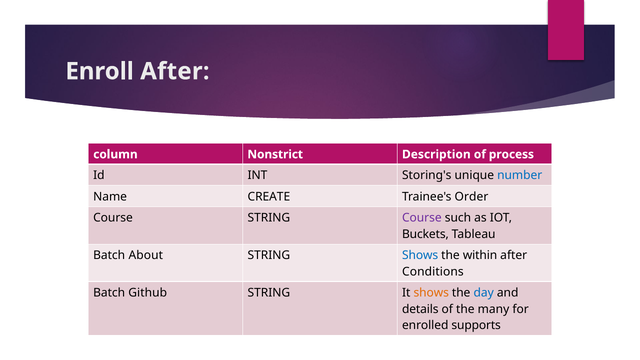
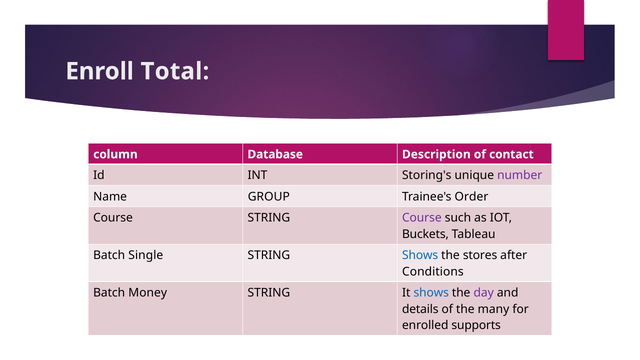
Enroll After: After -> Total (175, 71)
Nonstrict: Nonstrict -> Database (275, 154)
process: process -> contact (511, 154)
number colour: blue -> purple (520, 176)
CREATE: CREATE -> GROUP (269, 197)
About: About -> Single (146, 255)
within: within -> stores (480, 255)
Github: Github -> Money (148, 293)
shows colour: orange -> blue (431, 293)
day colour: blue -> purple (484, 293)
